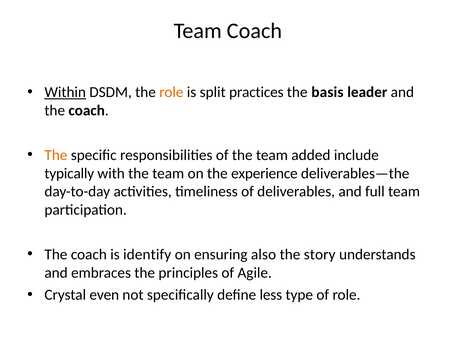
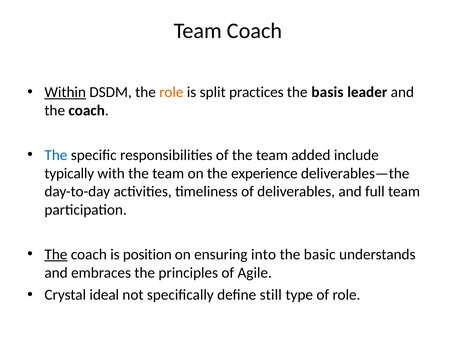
The colour: orange -> blue (56, 155)
The underline: none -> present (56, 254)
identify: identify -> position (147, 254)
also: also -> into (264, 254)
story: story -> basic (320, 254)
even: even -> ideal (104, 295)
less: less -> still (271, 295)
